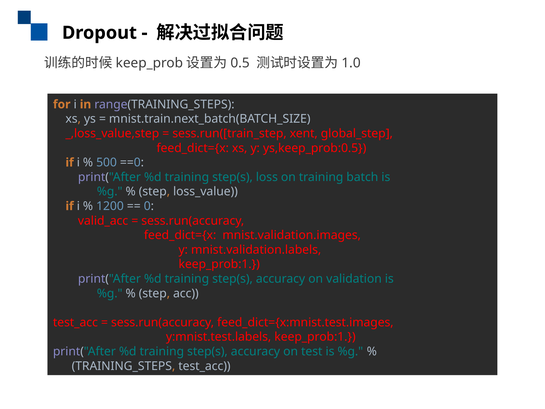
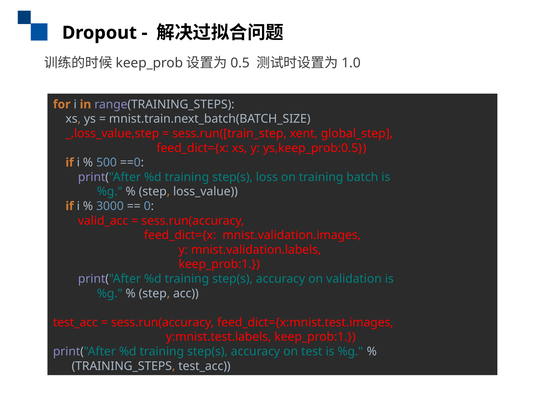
1200: 1200 -> 3000 (110, 206)
